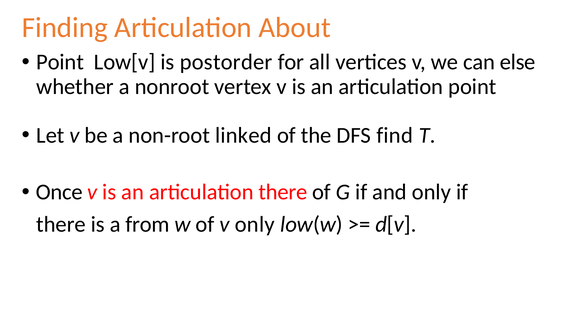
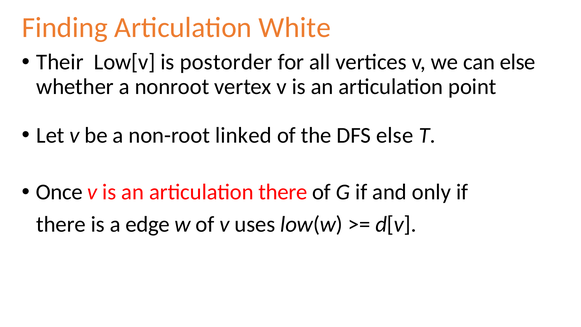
About: About -> White (295, 27)
Point: Point -> Their (60, 62)
DFS find: find -> else (395, 135)
from: from -> edge (148, 224)
v only: only -> uses (255, 224)
